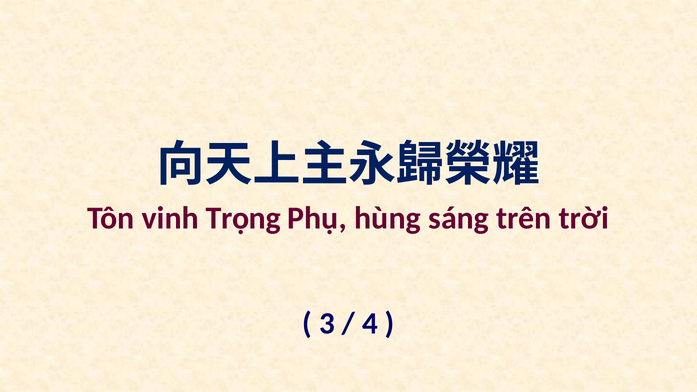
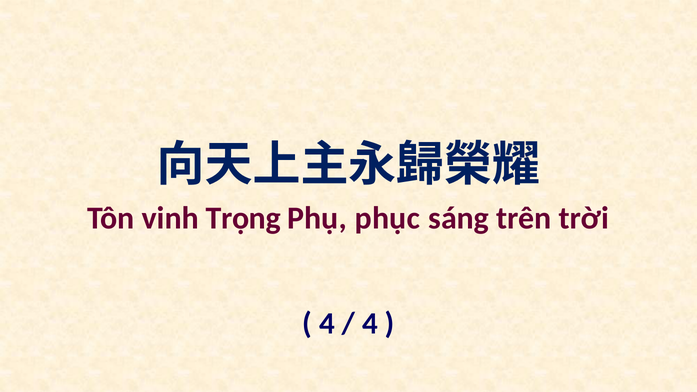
hùng: hùng -> phục (387, 218)
3: 3 -> 4 (327, 324)
